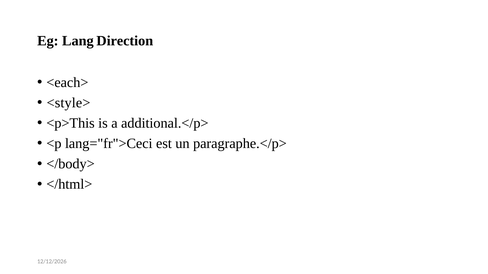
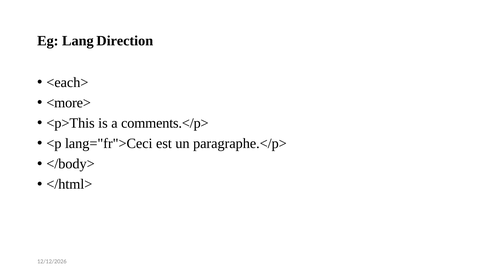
<style>: <style> -> <more> (69, 103)
additional.</p>: additional.</p> -> comments.</p> (165, 123)
